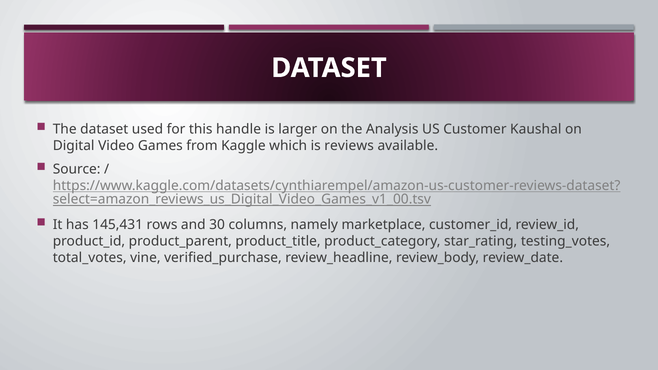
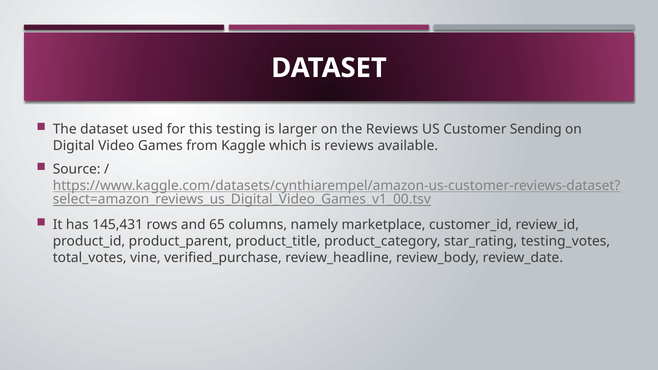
handle: handle -> testing (239, 129)
the Analysis: Analysis -> Reviews (392, 129)
Kaushal: Kaushal -> Sending (536, 129)
30: 30 -> 65 (217, 225)
